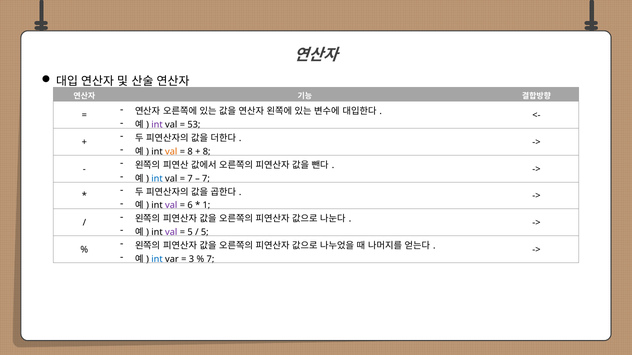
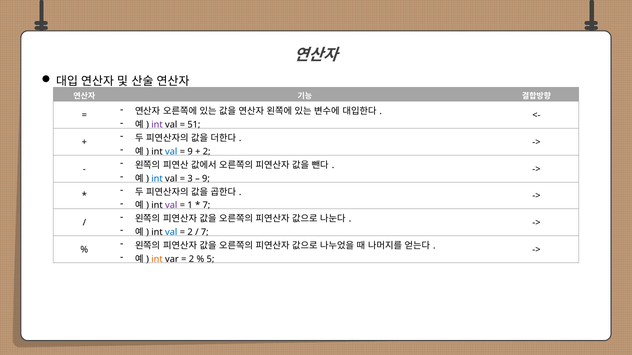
53: 53 -> 51 (194, 125)
val colour: orange -> blue (171, 152)
8: 8 -> 9 (190, 152)
8: 8 -> 2 (207, 152)
7: 7 -> 3 (190, 179)
7: 7 -> 9 (206, 179)
6: 6 -> 1 (190, 206)
1: 1 -> 7 (206, 206)
val colour: purple -> blue (171, 233)
5: 5 -> 2 (190, 233)
5: 5 -> 7 (205, 233)
int colour: blue -> orange (157, 259)
3: 3 -> 2 (191, 259)
7: 7 -> 5 (210, 259)
